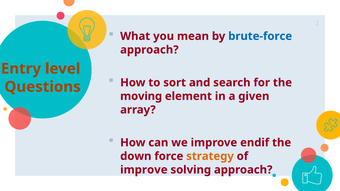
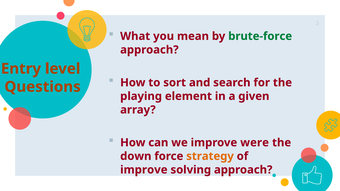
brute-force colour: blue -> green (260, 36)
moving: moving -> playing (141, 96)
endif: endif -> were (255, 143)
